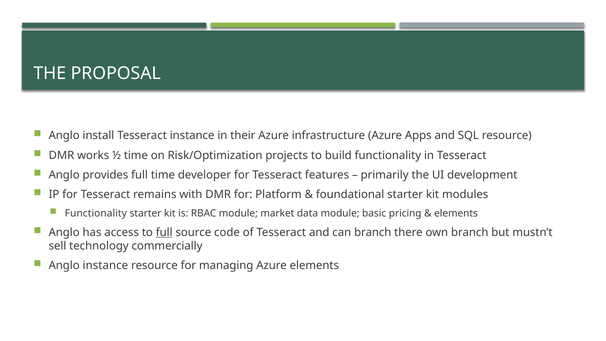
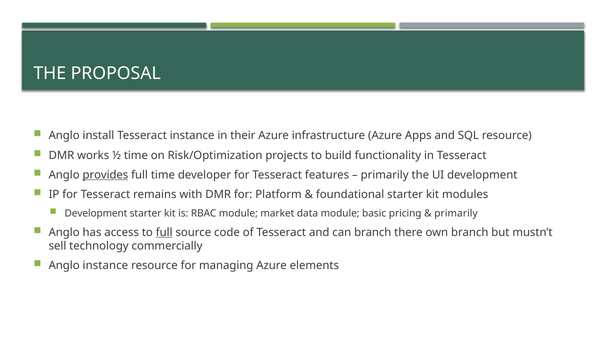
provides underline: none -> present (105, 175)
Functionality: Functionality -> Development (96, 213)
elements: elements -> primarily (456, 213)
